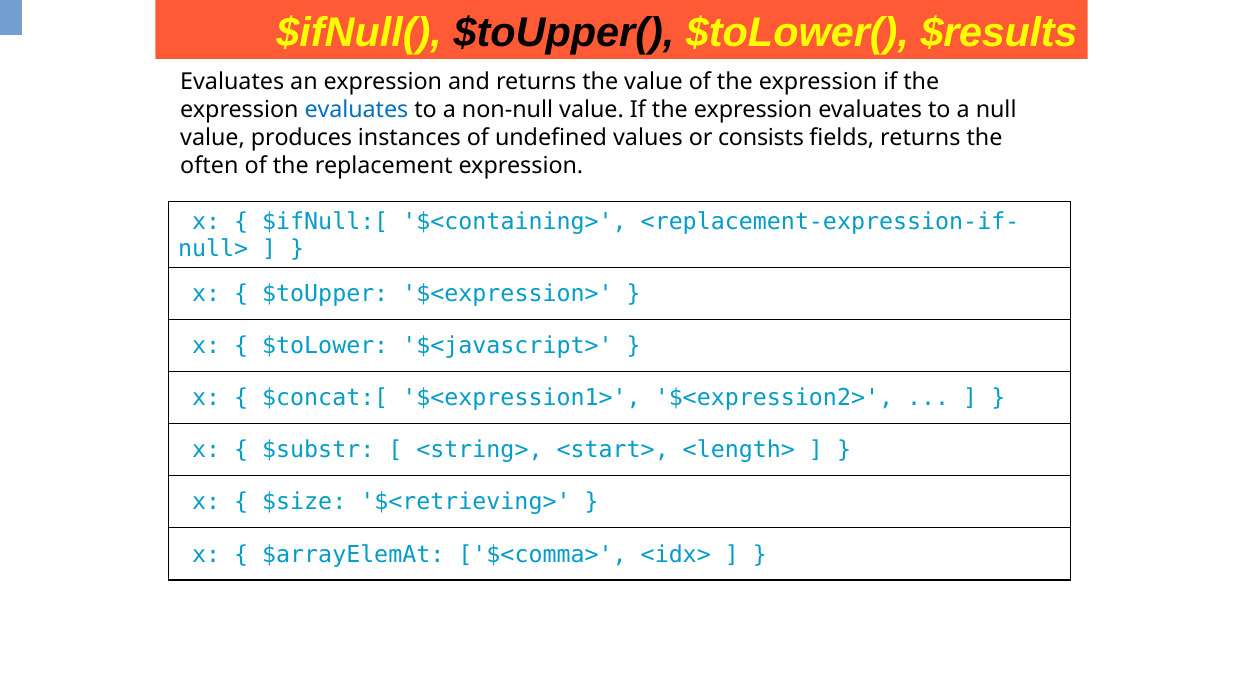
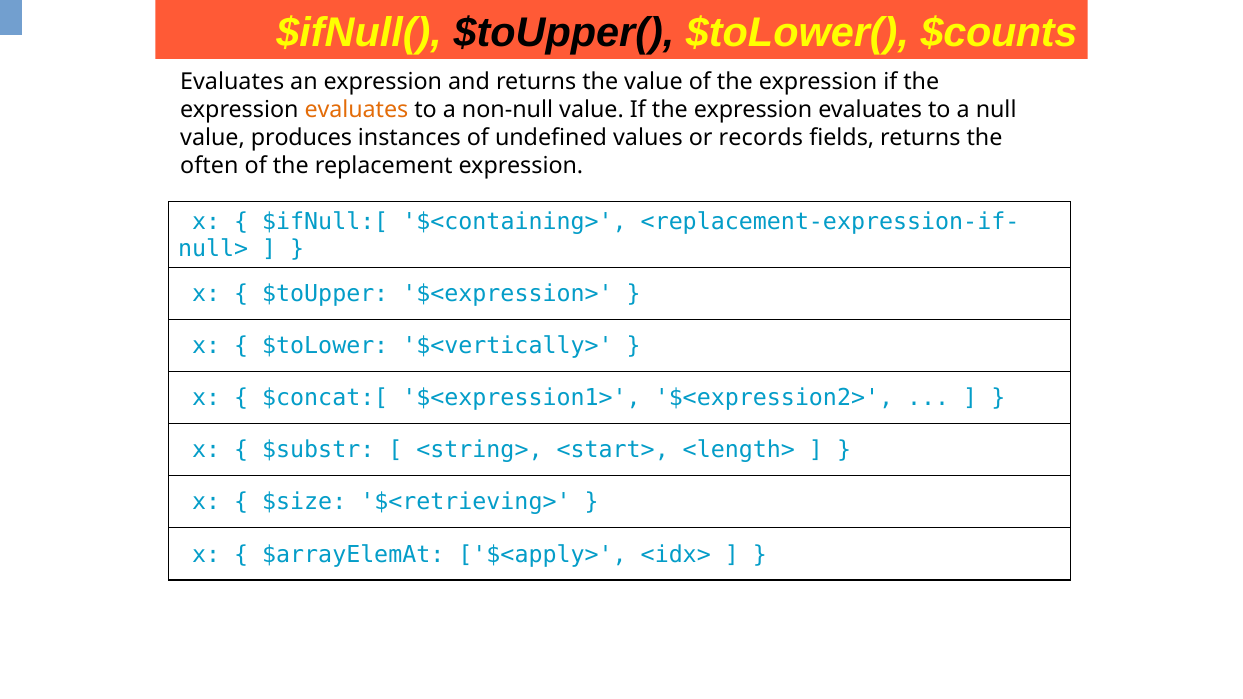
$results: $results -> $counts (999, 32)
evaluates colour: blue -> orange (356, 110)
consists: consists -> records (761, 138)
$<javascript>: $<javascript> -> $<vertically> (507, 346)
$<comma>: $<comma> -> $<apply> (543, 554)
